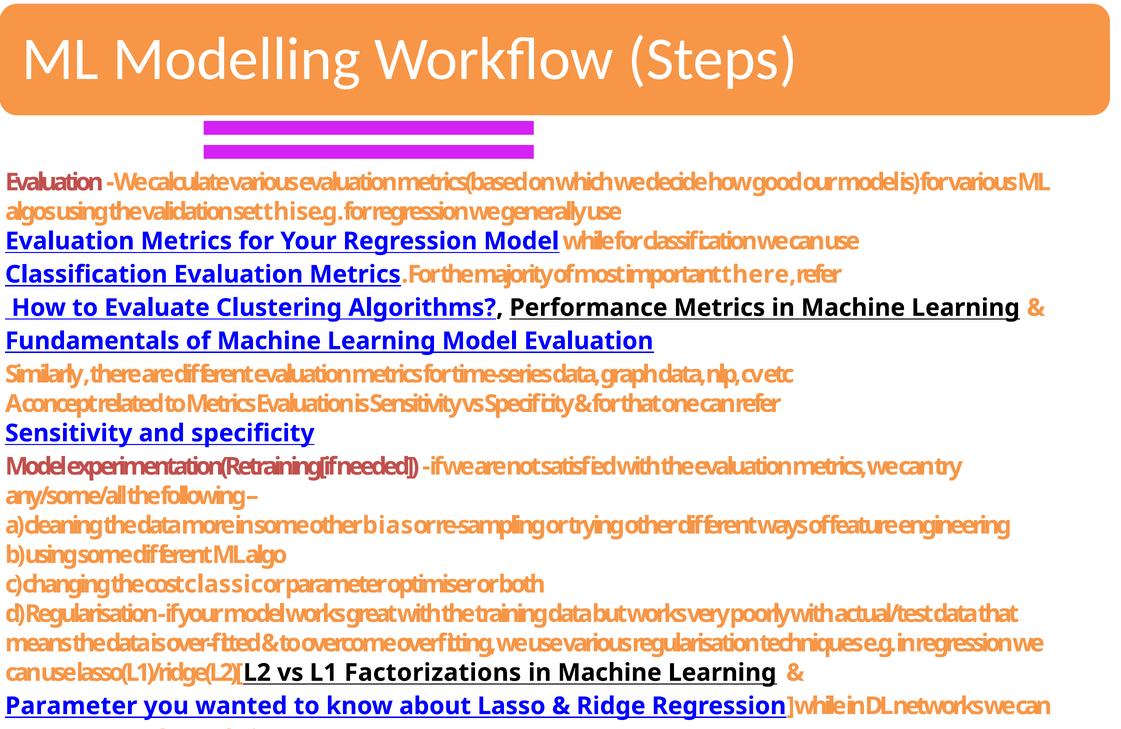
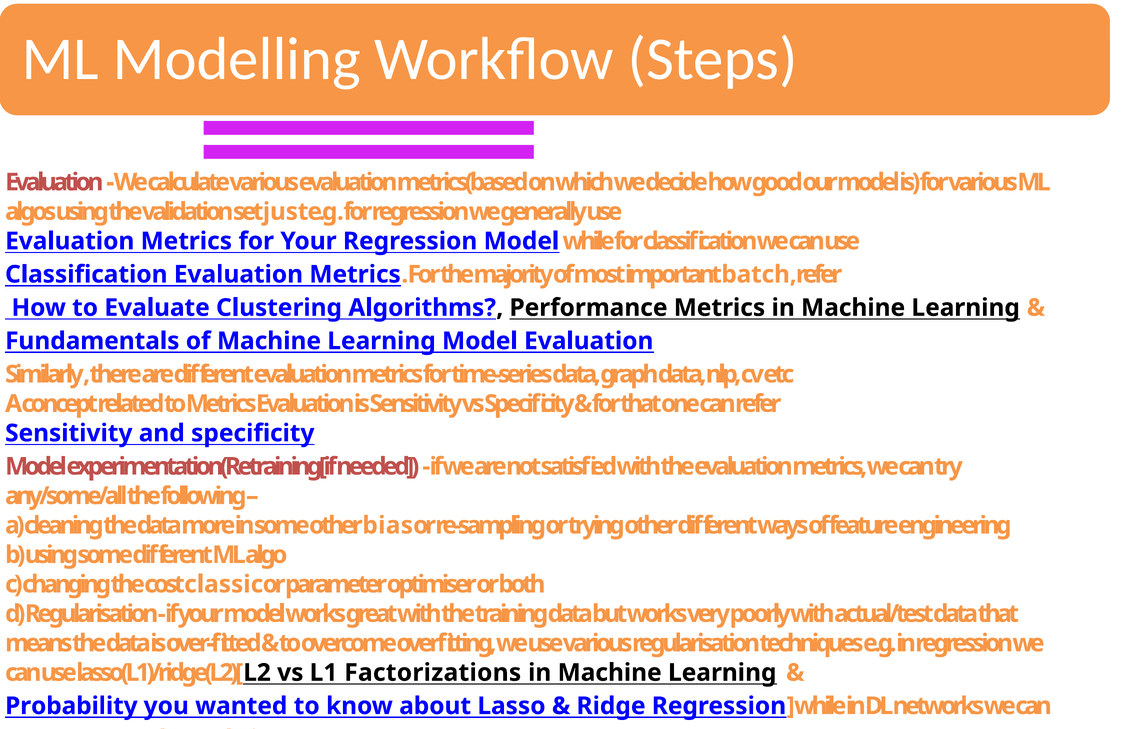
this: this -> just (286, 212)
important there: there -> batch (759, 274)
Parameter: Parameter -> Probability (71, 706)
